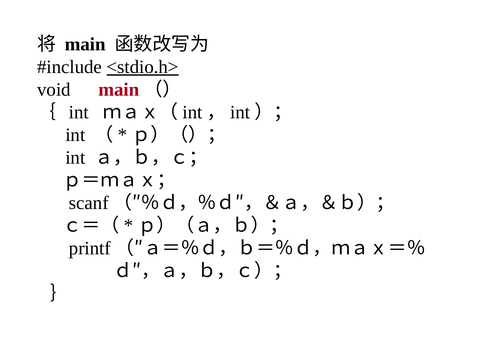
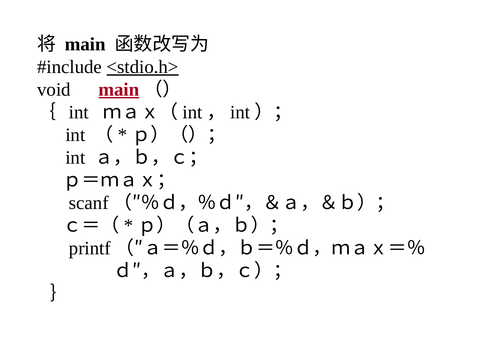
main underline: none -> present (119, 89)
